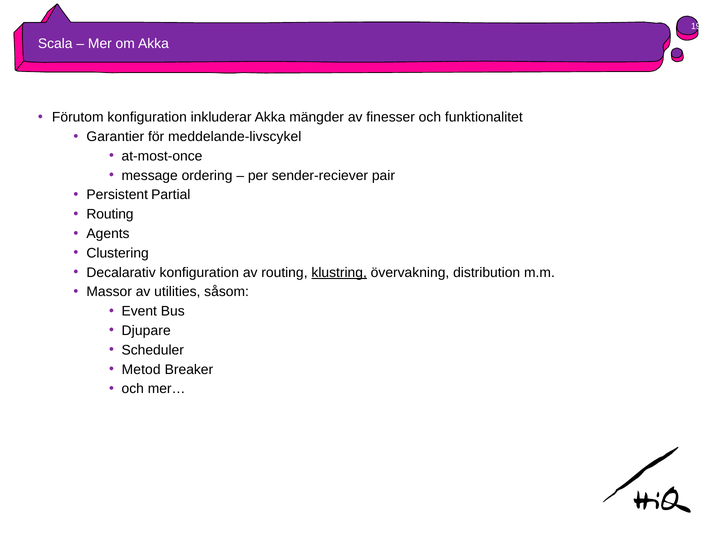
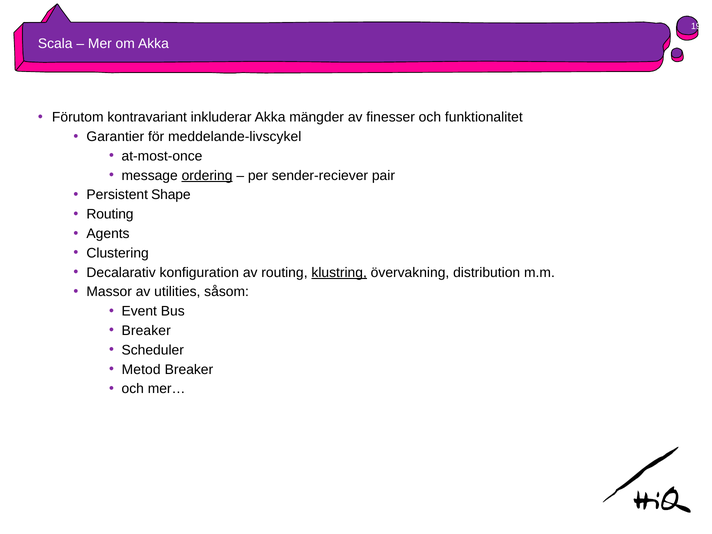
Förutom konfiguration: konfiguration -> kontravariant (147, 117)
ordering underline: none -> present (207, 175)
Partial: Partial -> Shape (171, 195)
Djupare: Djupare -> Breaker (146, 331)
